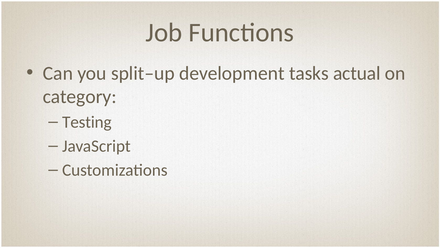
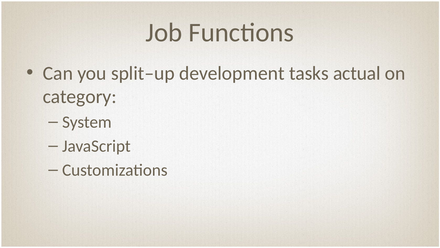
Testing: Testing -> System (87, 122)
